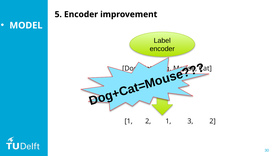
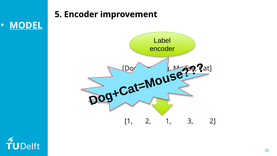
MODEL underline: none -> present (26, 25)
